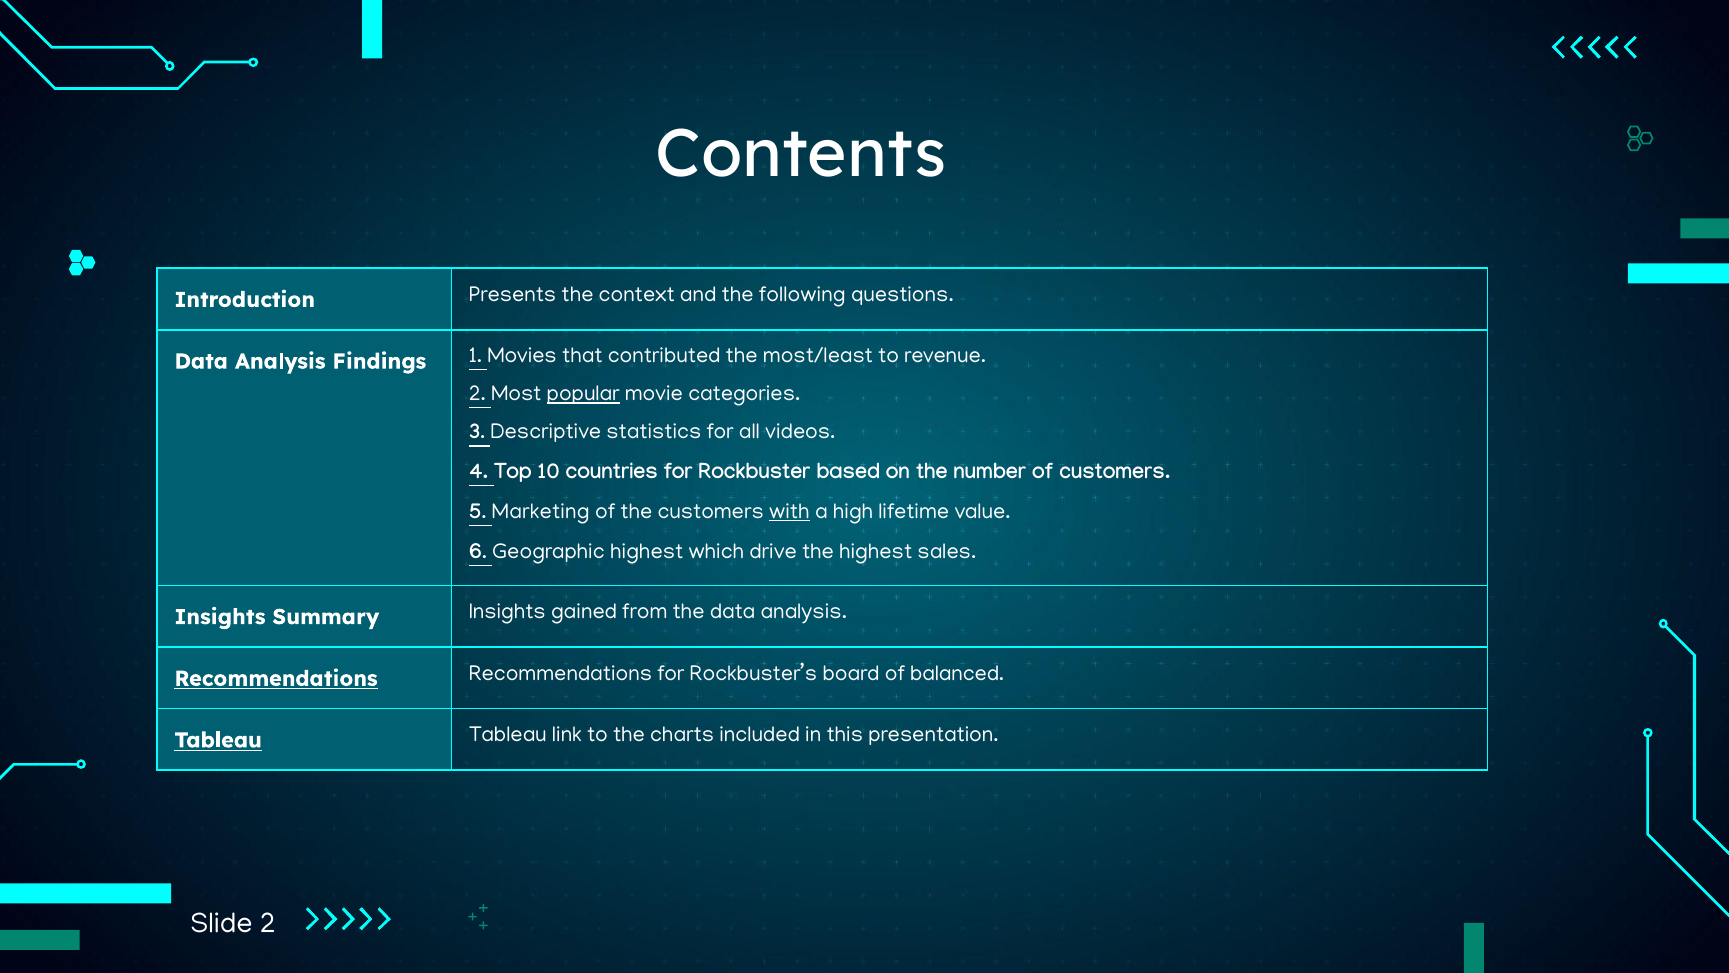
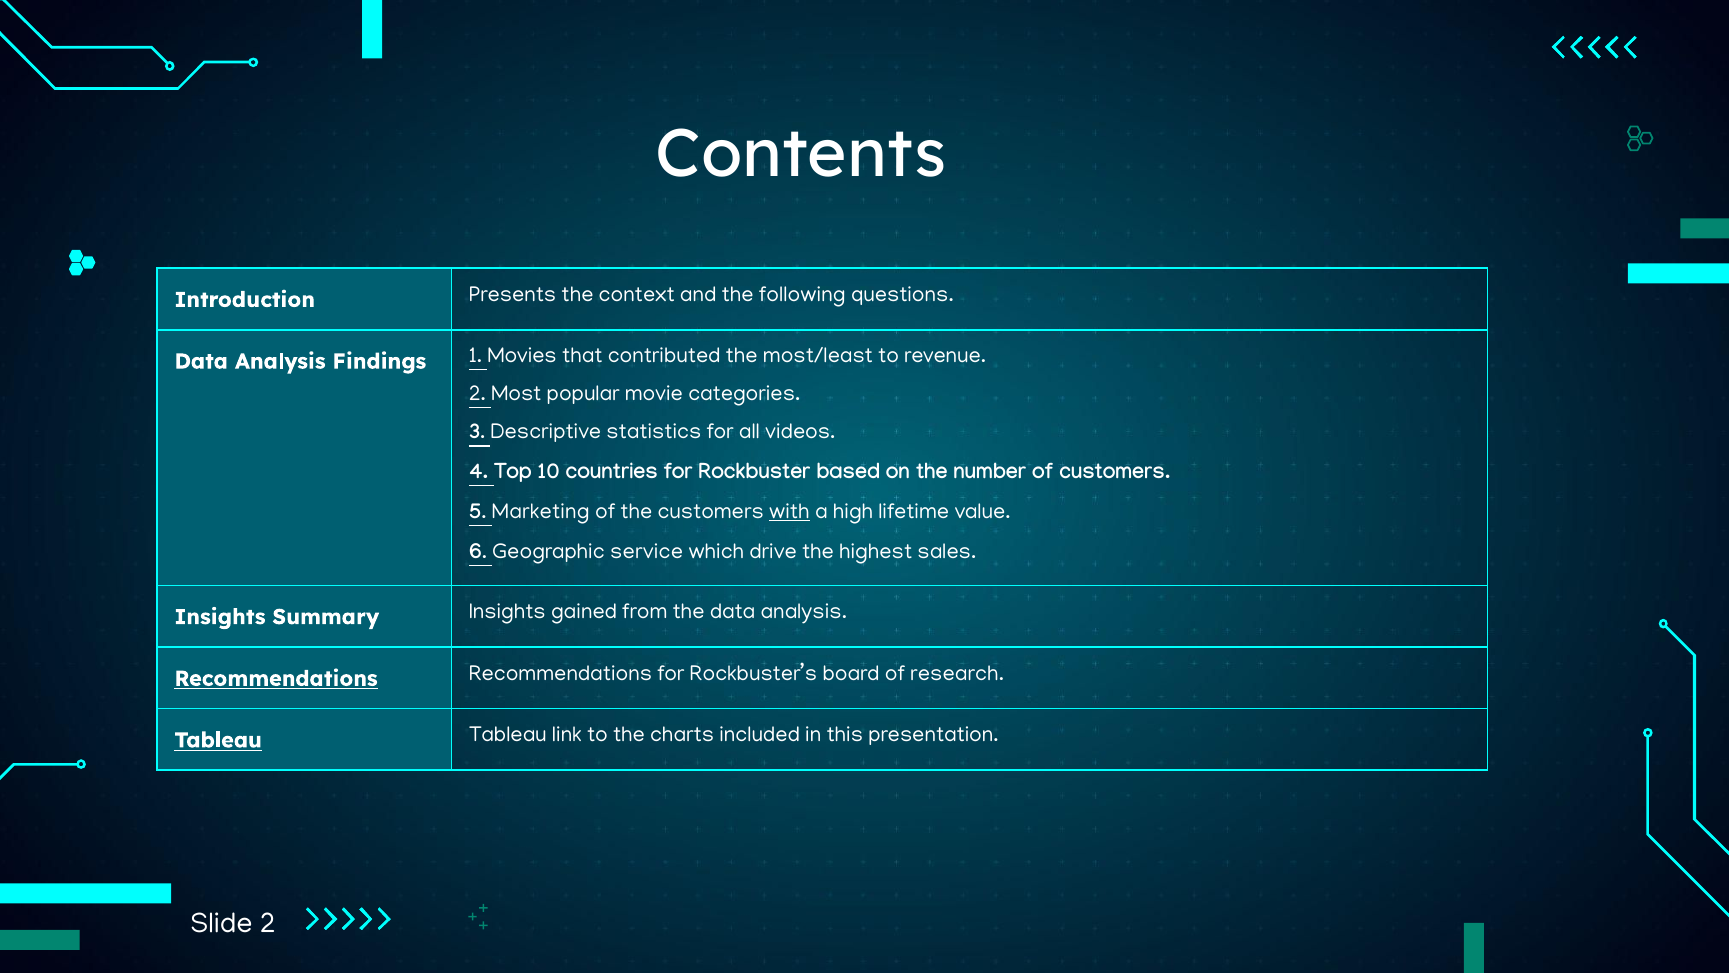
popular underline: present -> none (583, 394)
Geographic highest: highest -> service (647, 551)
balanced: balanced -> research (957, 673)
